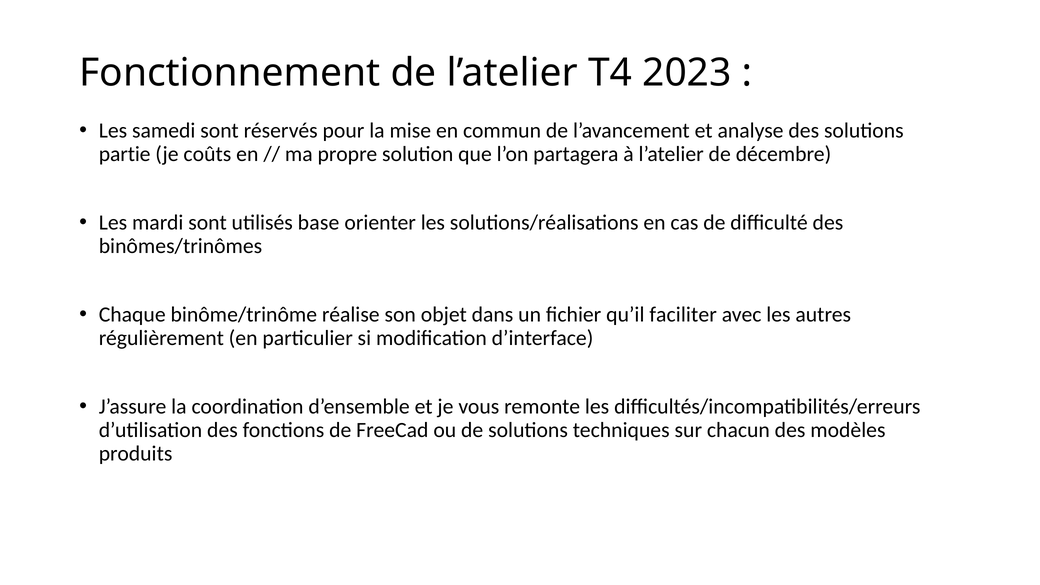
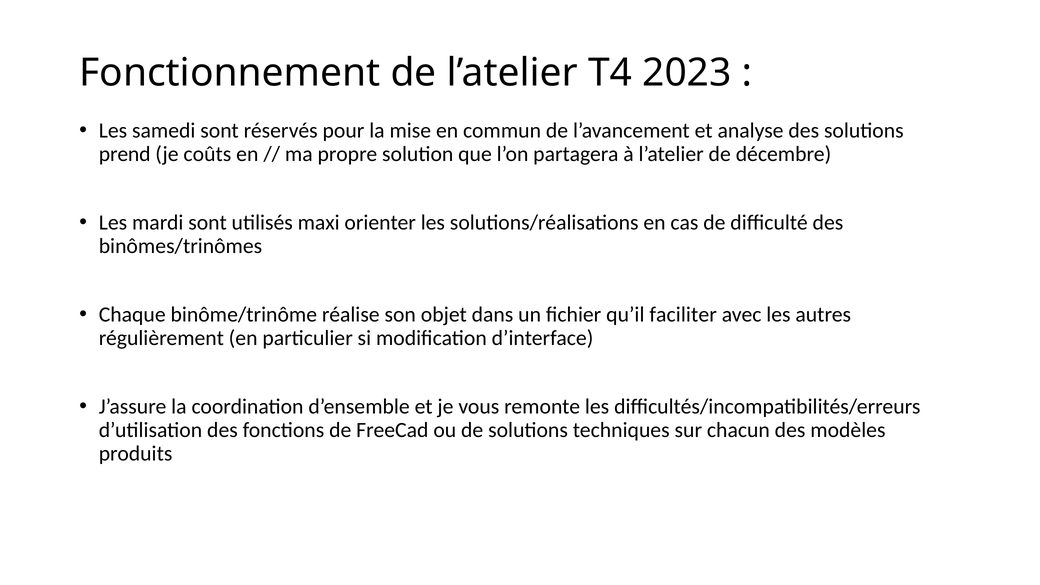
partie: partie -> prend (125, 154)
base: base -> maxi (319, 223)
